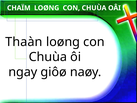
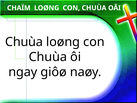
Thaàn: Thaàn -> Chuùa (24, 42)
